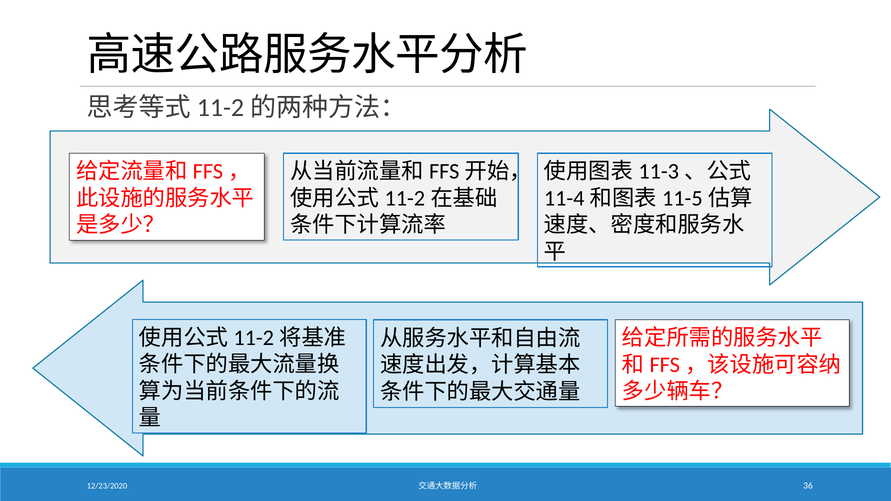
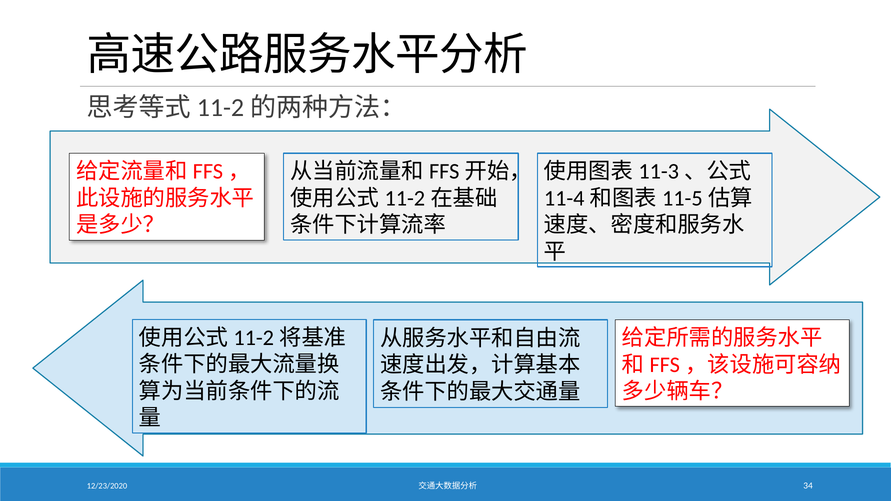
36: 36 -> 34 (808, 486)
